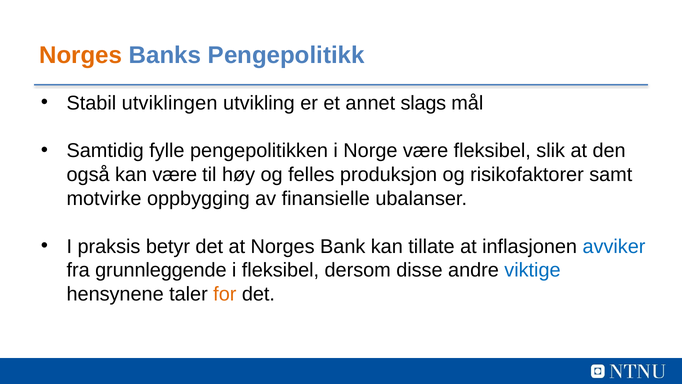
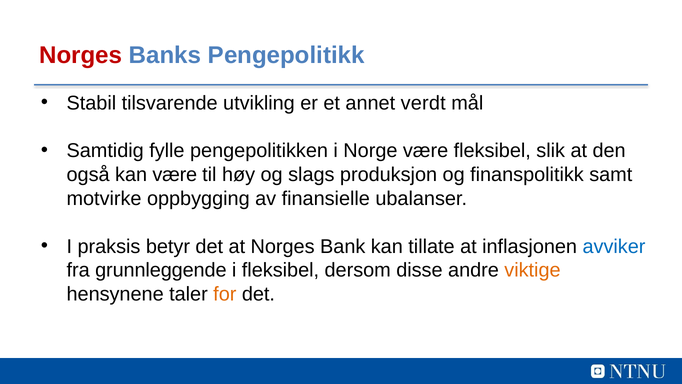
Norges colour: orange -> red (81, 55)
utviklingen: utviklingen -> tilsvarende (170, 103)
slags: slags -> verdt (423, 103)
felles: felles -> slags (311, 175)
risikofaktorer: risikofaktorer -> finanspolitikk (527, 175)
viktige colour: blue -> orange (532, 270)
